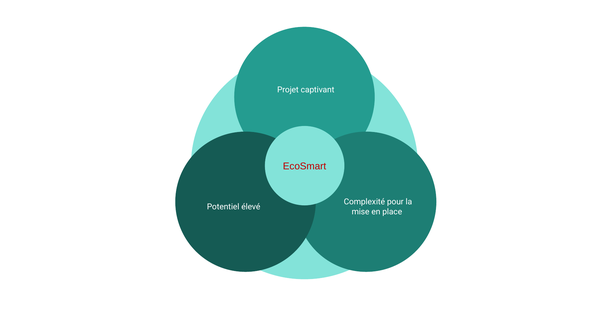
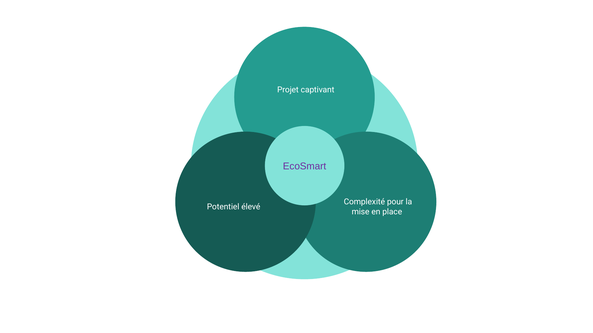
EcoSmart colour: red -> purple (305, 167)
